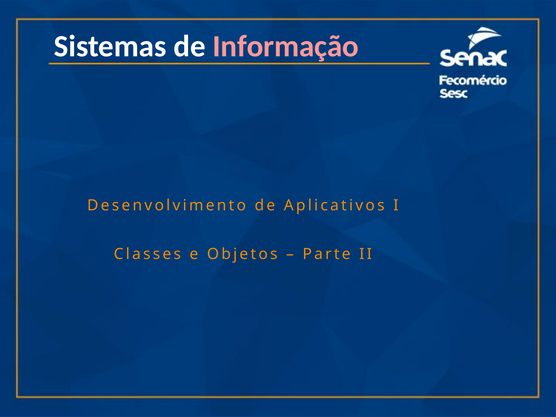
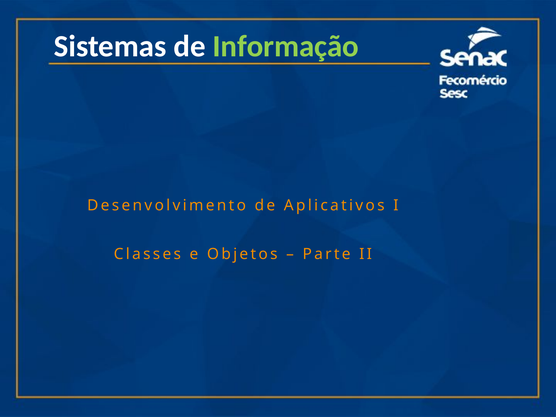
Informação colour: pink -> light green (286, 46)
